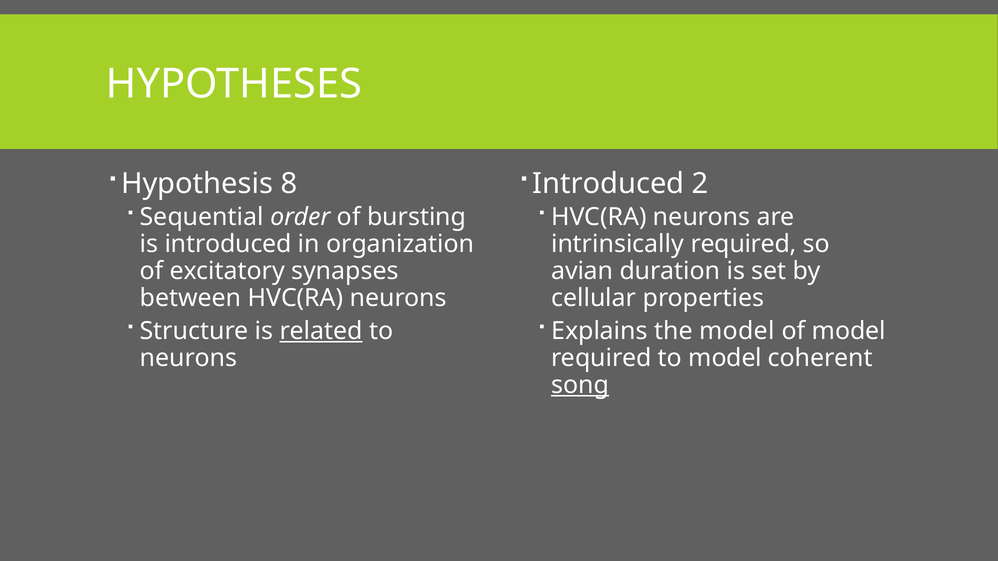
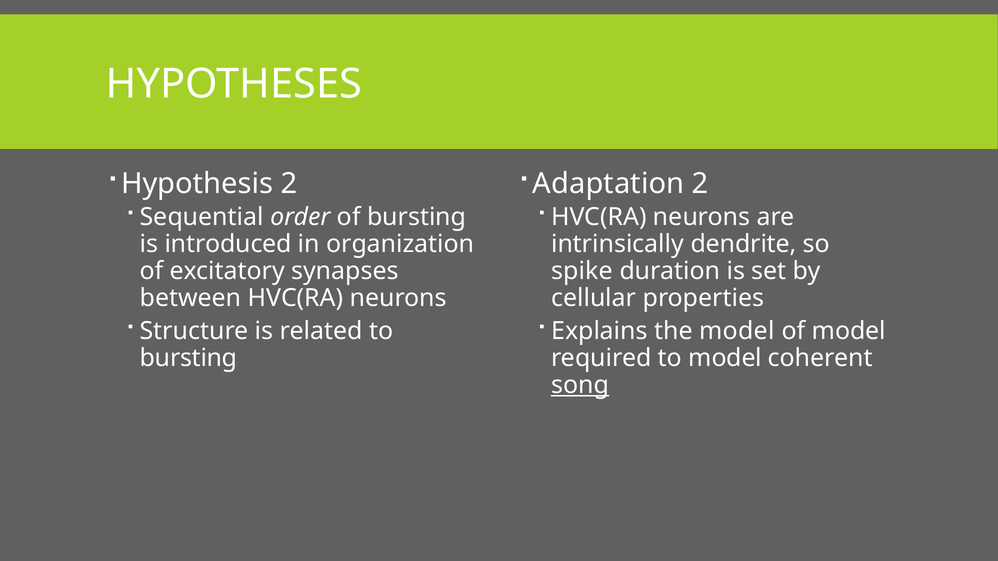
Hypothesis 8: 8 -> 2 (289, 184)
Introduced: Introduced -> Adaptation (608, 184)
intrinsically required: required -> dendrite (743, 244)
avian: avian -> spike (582, 271)
related underline: present -> none (321, 331)
neurons: neurons -> bursting (189, 358)
